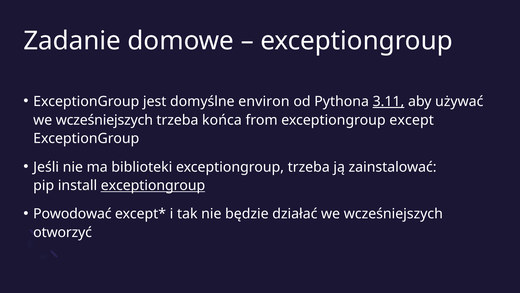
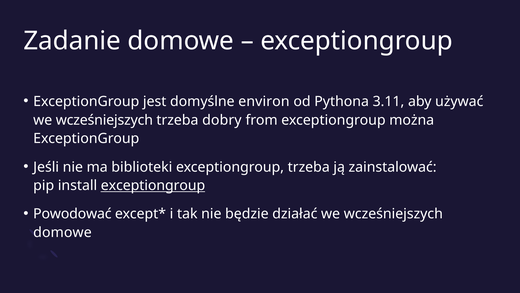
3.11 underline: present -> none (388, 101)
końca: końca -> dobry (222, 120)
except: except -> można (412, 120)
otworzyć: otworzyć -> domowe (62, 232)
